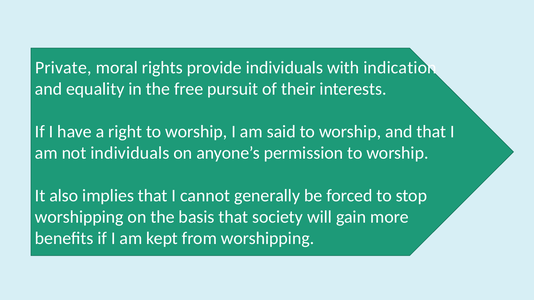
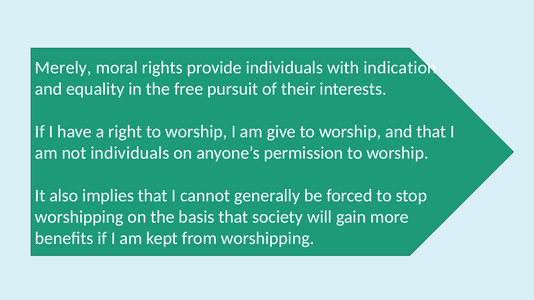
Private: Private -> Merely (63, 68)
said: said -> give (281, 132)
